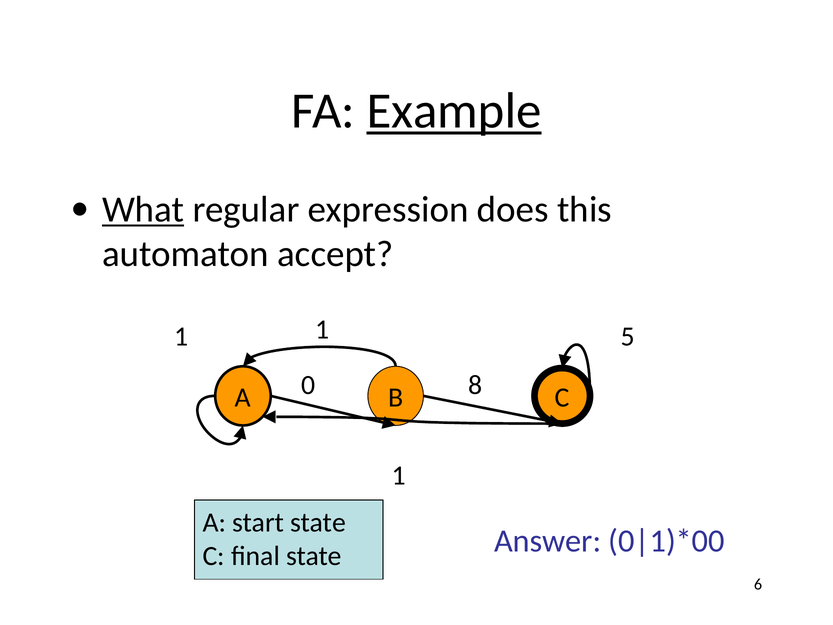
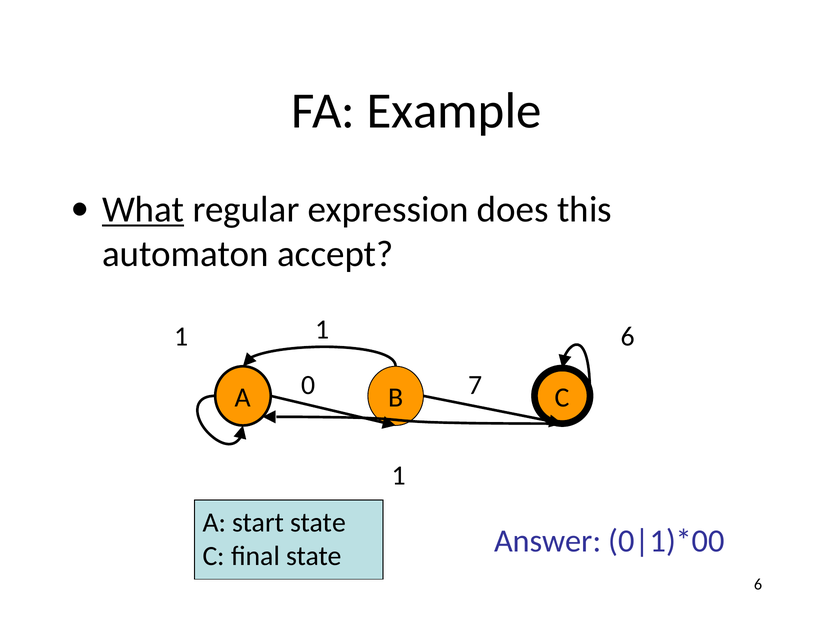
Example underline: present -> none (454, 111)
1 5: 5 -> 6 (628, 336)
8: 8 -> 7 (475, 385)
